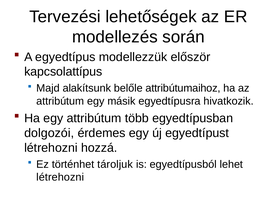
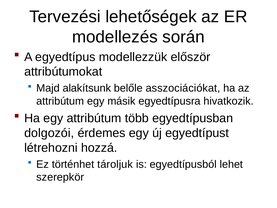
kapcsolattípus: kapcsolattípus -> attribútumokat (63, 72)
attribútumaihoz: attribútumaihoz -> asszociációkat (183, 88)
létrehozni: létrehozni -> szerepkör (60, 177)
